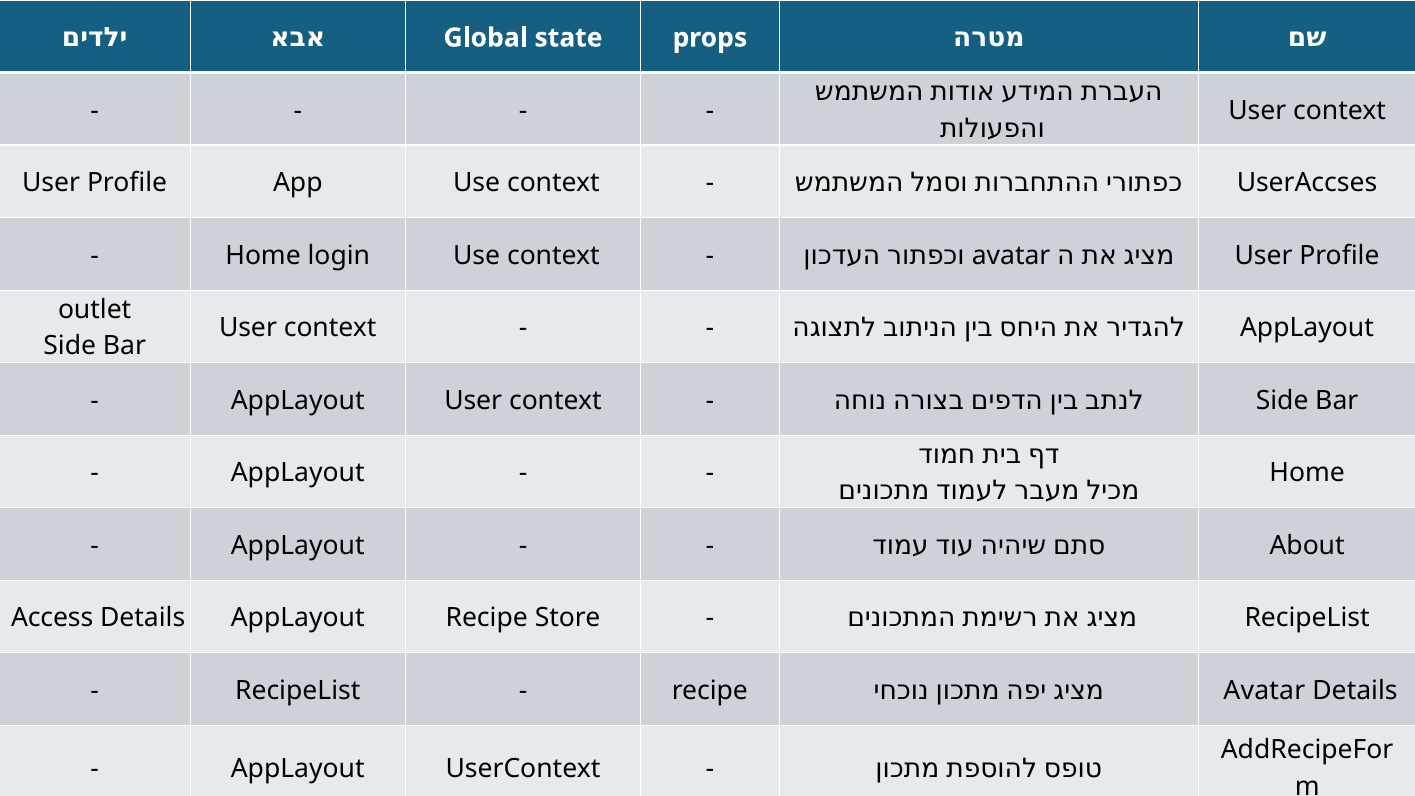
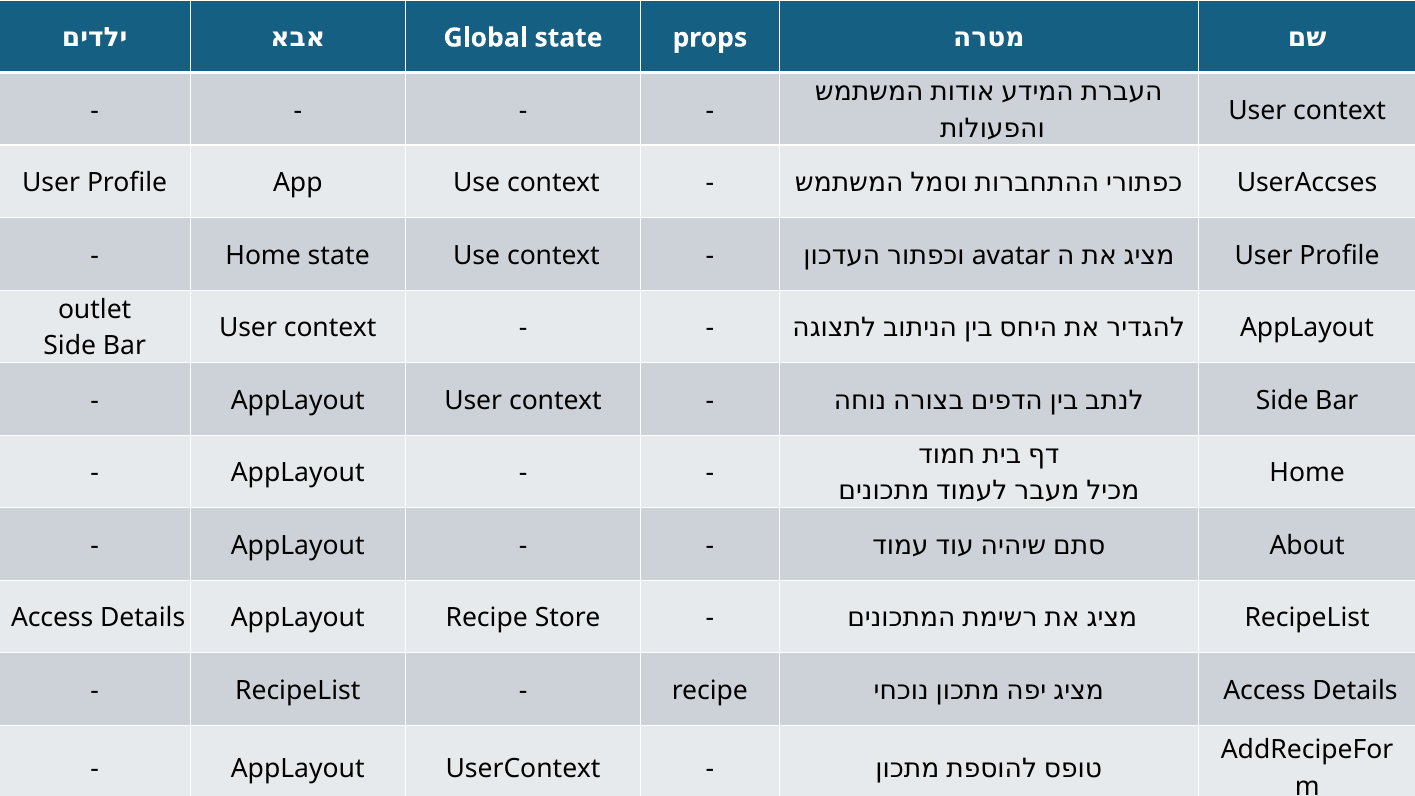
Home login: login -> state (339, 255)
Avatar: Avatar -> Access (1265, 691)
